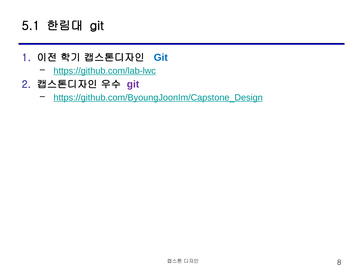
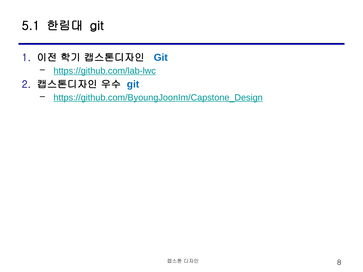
git colour: purple -> blue (133, 84)
